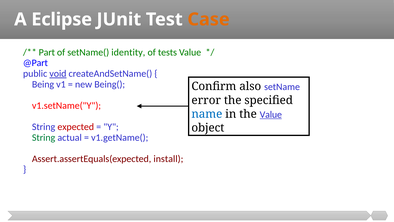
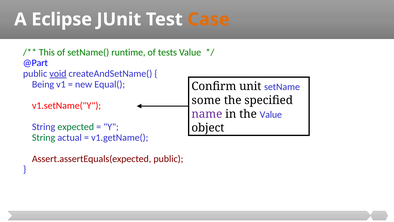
Part: Part -> This (47, 52)
identity: identity -> runtime (128, 52)
Being(: Being( -> Equal( (110, 84)
also: also -> unit (250, 86)
error: error -> some (206, 100)
name colour: blue -> purple (207, 114)
Value underline: present -> none (271, 114)
expected colour: red -> green (76, 127)
Assert.assertEquals(expected install: install -> public (168, 159)
